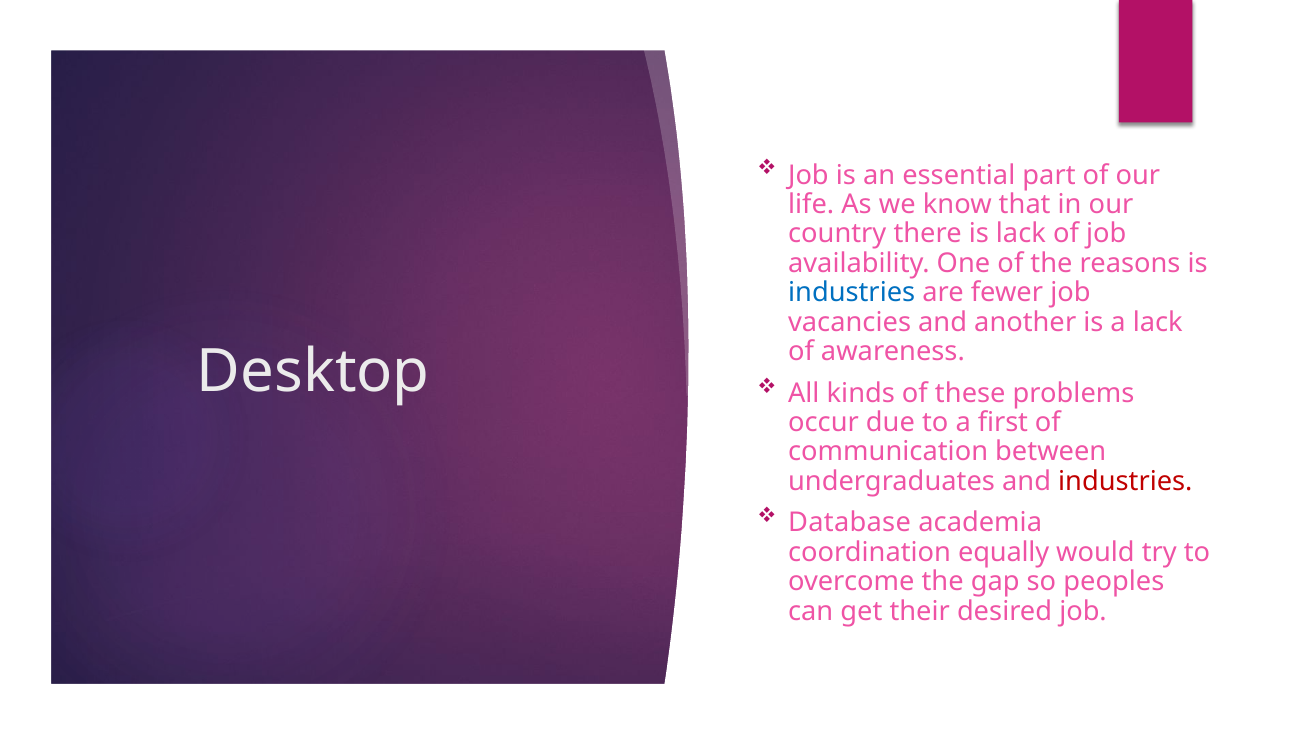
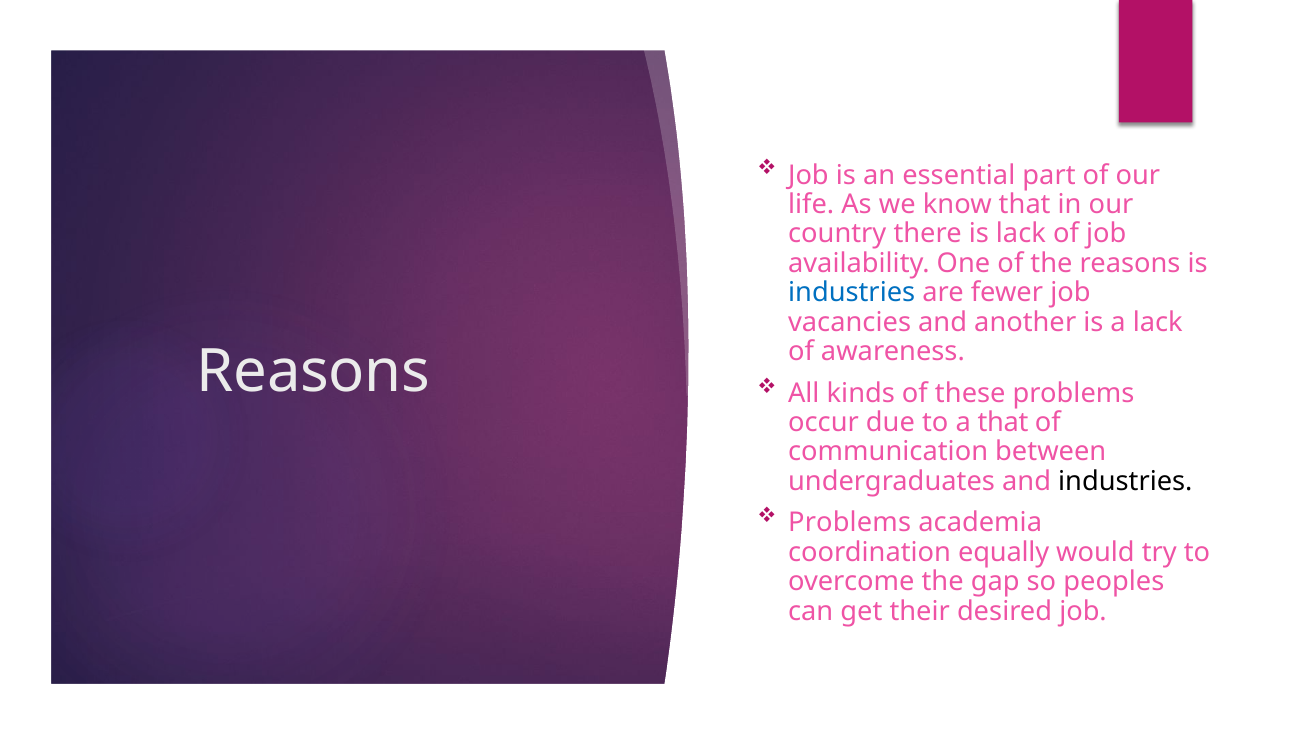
Desktop: Desktop -> Reasons (313, 372)
a first: first -> that (1003, 423)
industries colour: red -> black (1125, 481)
Database: Database -> Problems (850, 523)
